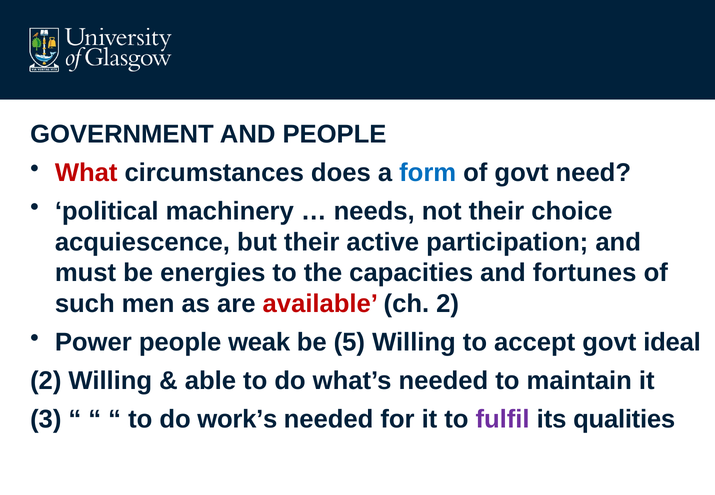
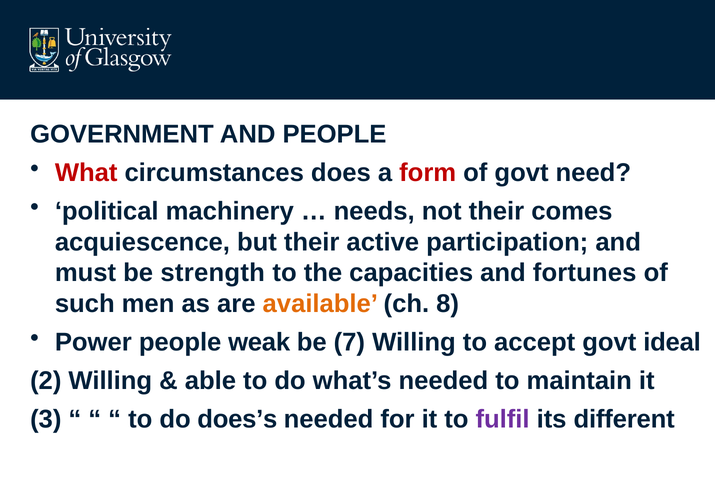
form colour: blue -> red (428, 173)
choice: choice -> comes (572, 211)
energies: energies -> strength (213, 273)
available colour: red -> orange (320, 304)
ch 2: 2 -> 8 (448, 304)
5: 5 -> 7 (349, 342)
work’s: work’s -> does’s (237, 419)
qualities: qualities -> different (624, 419)
